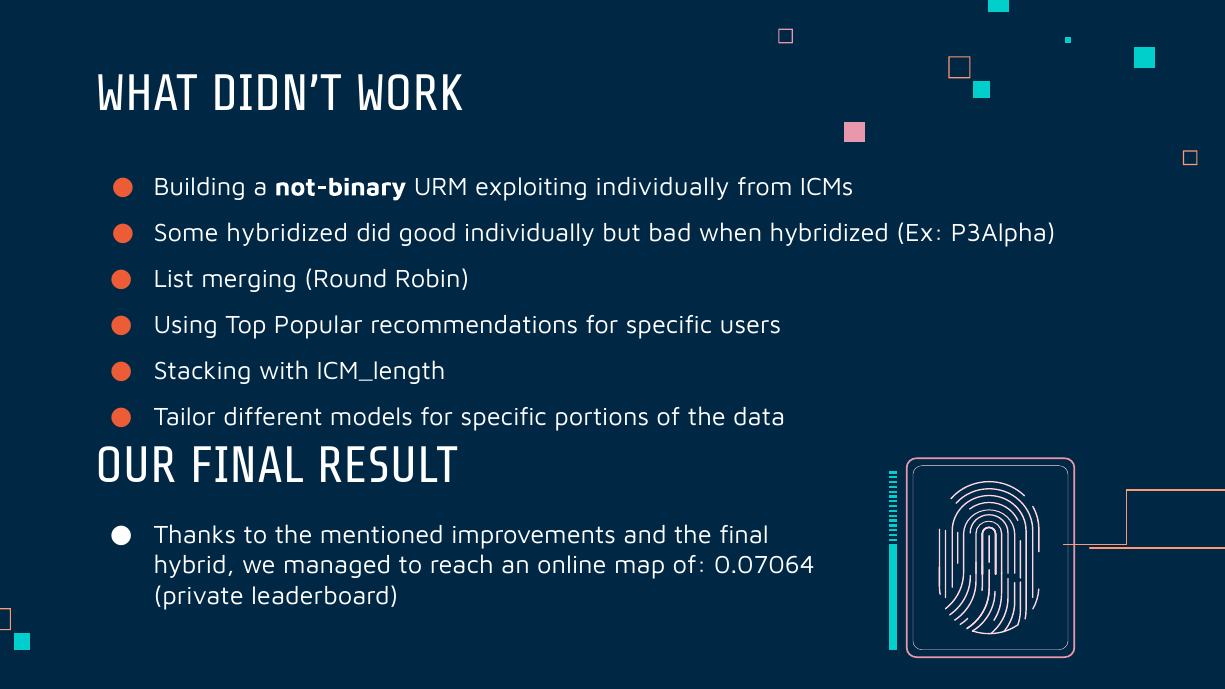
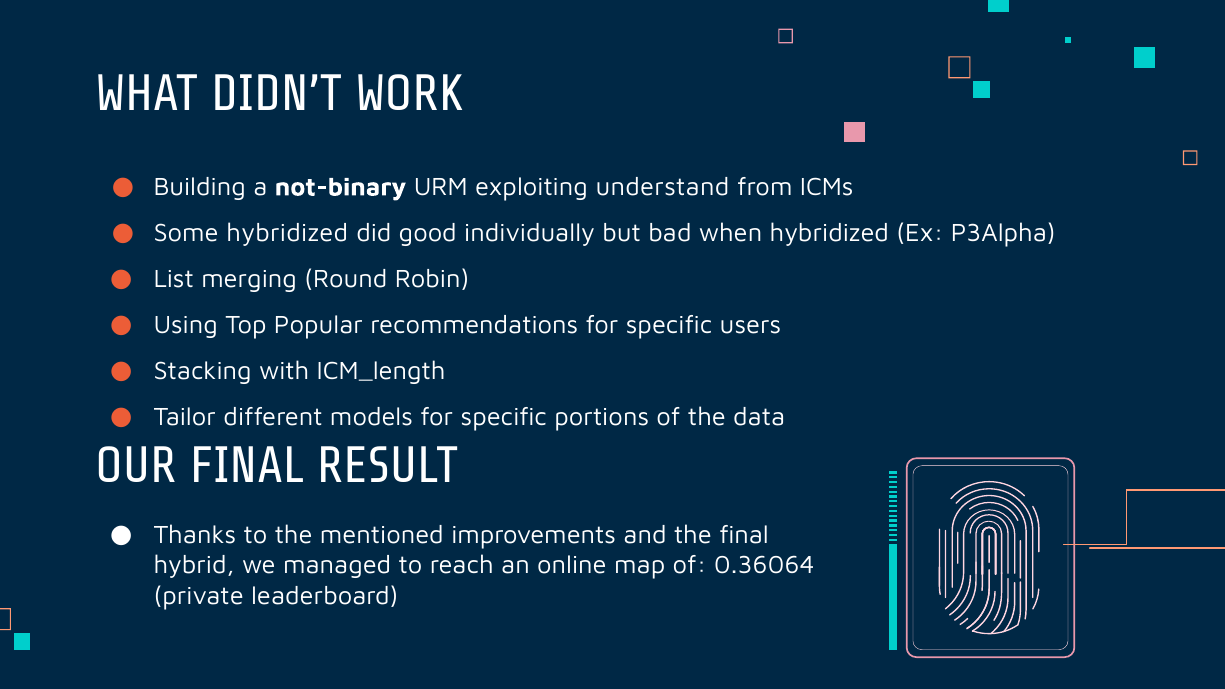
exploiting individually: individually -> understand (662, 187)
0.07064: 0.07064 -> 0.36064 (764, 565)
